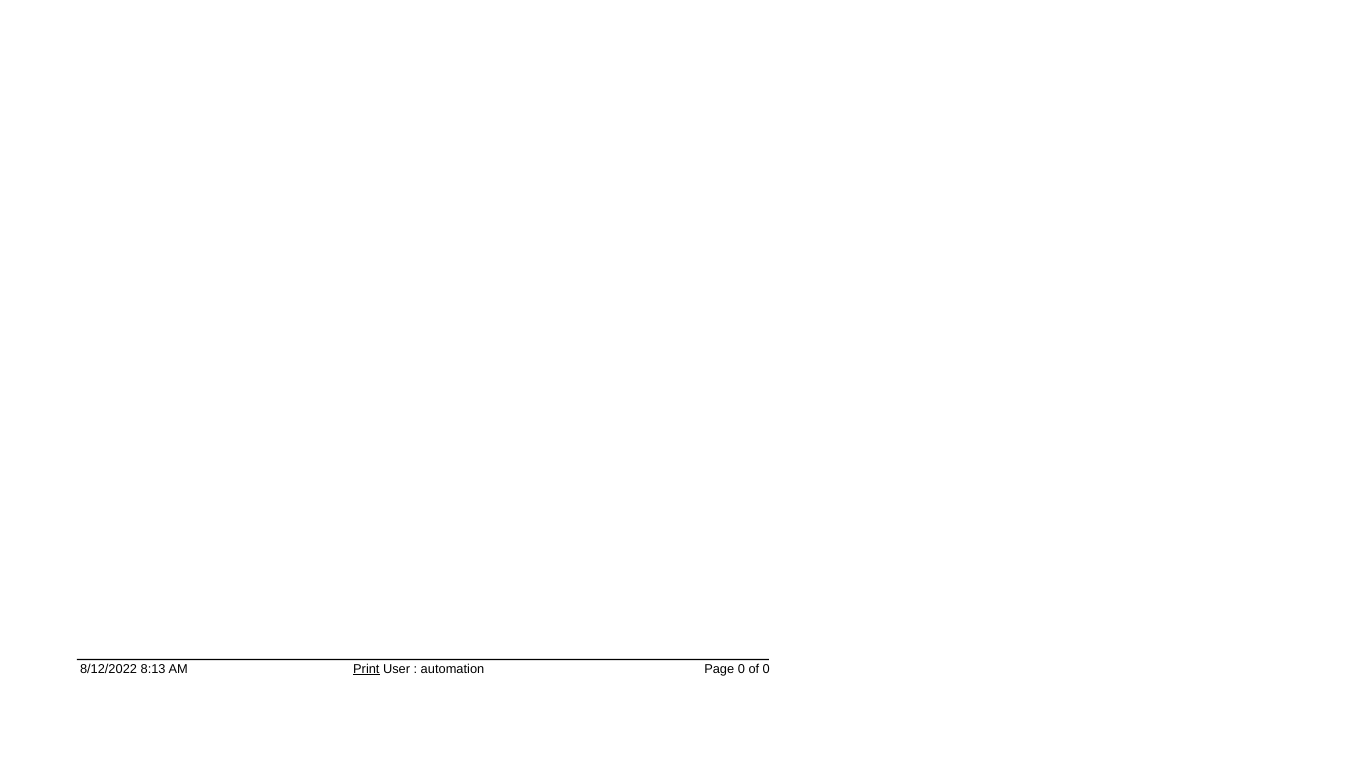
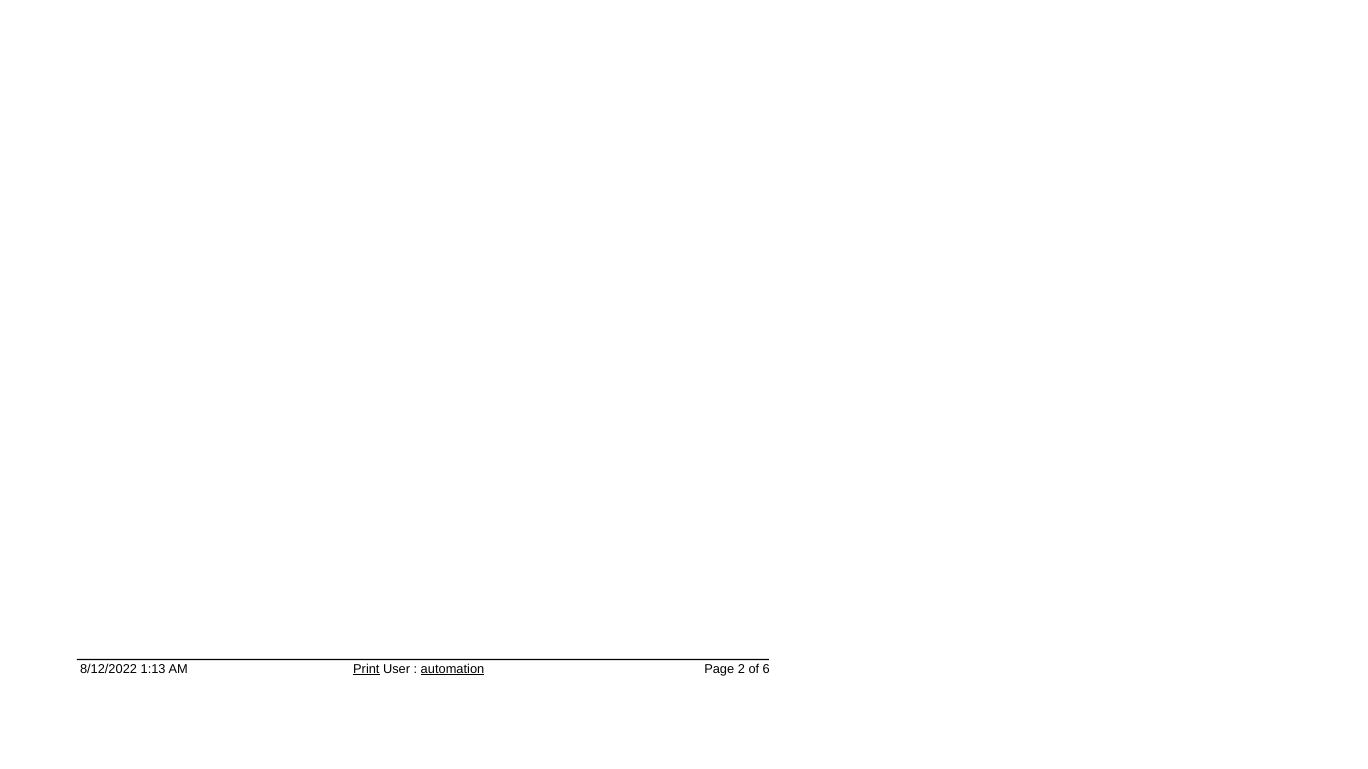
8:13: 8:13 -> 1:13 (153, 670)
automation underline: none -> present (453, 670)
Page 0: 0 -> 2 (741, 670)
of 0: 0 -> 6 (766, 670)
